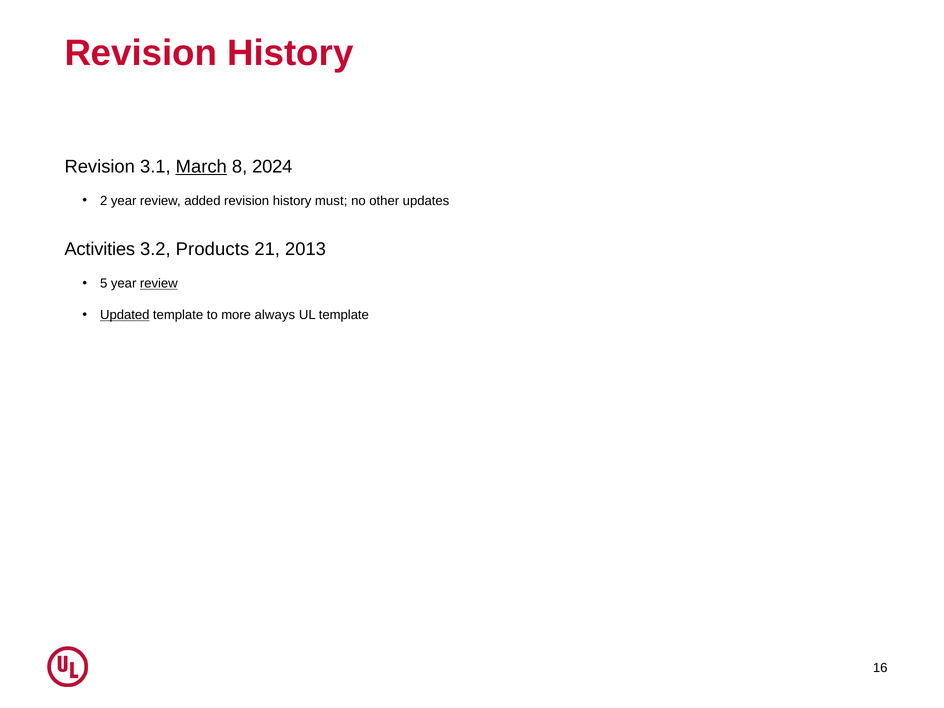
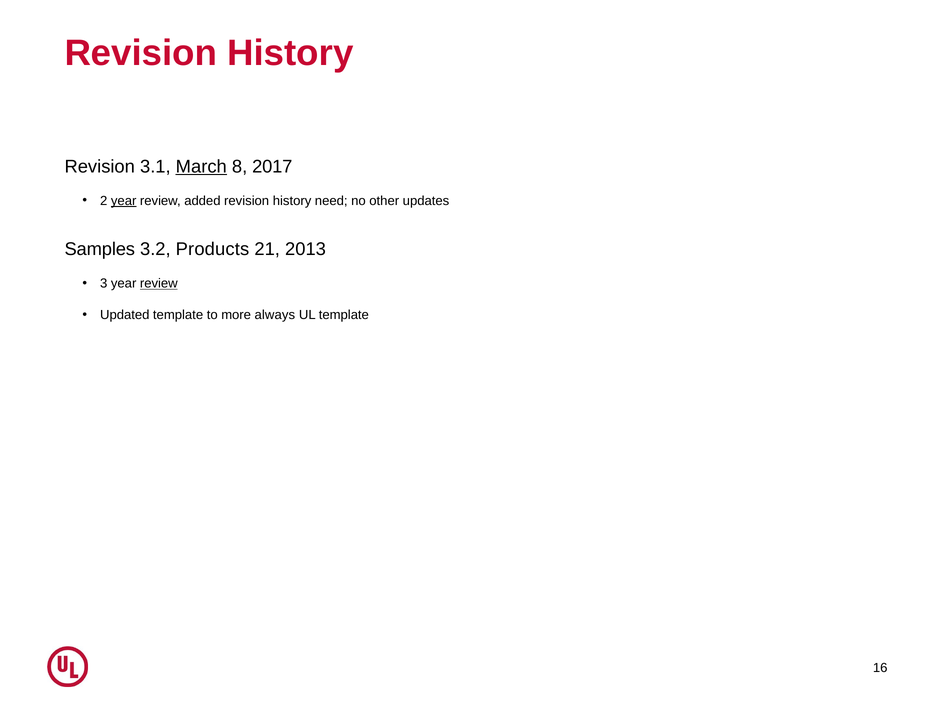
2024: 2024 -> 2017 (272, 167)
year underline: none -> present (124, 201)
must: must -> need (331, 201)
Activities: Activities -> Samples (100, 249)
5: 5 -> 3 (104, 284)
Updated underline: present -> none (125, 315)
